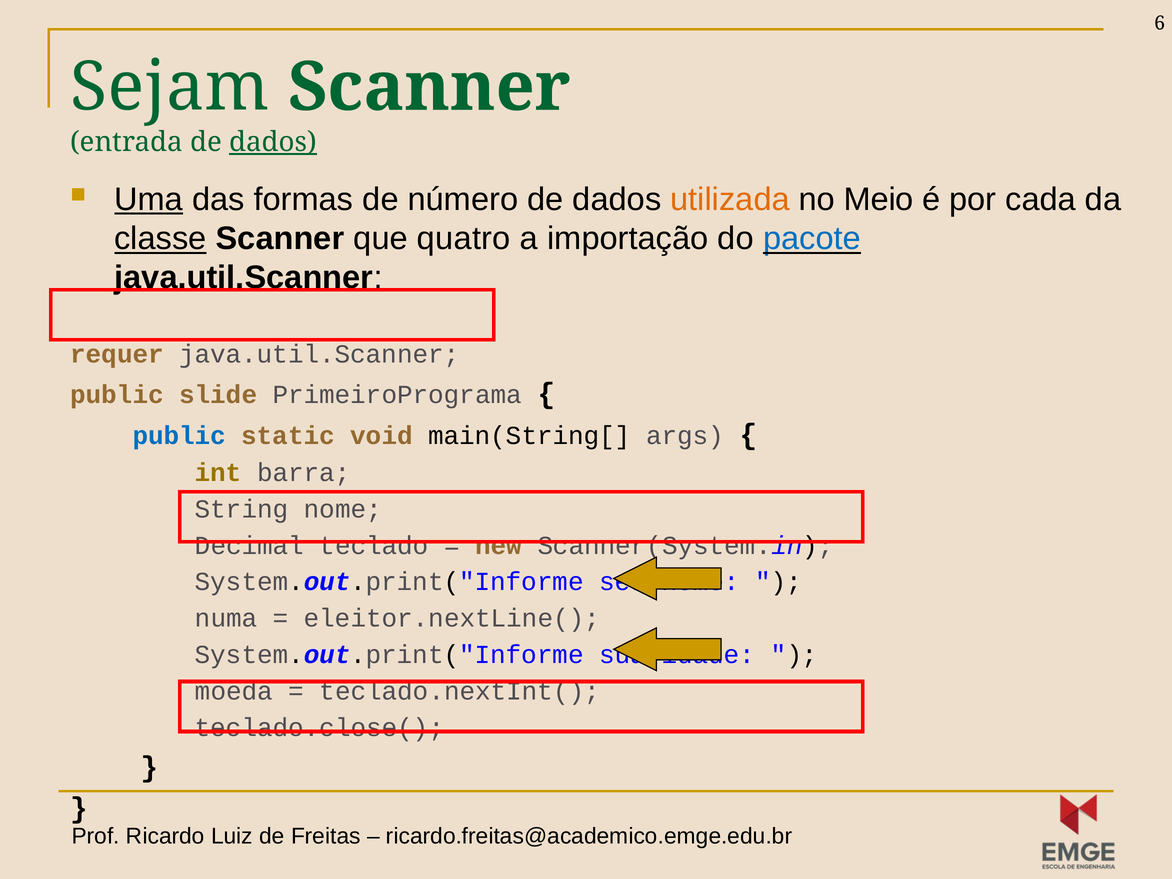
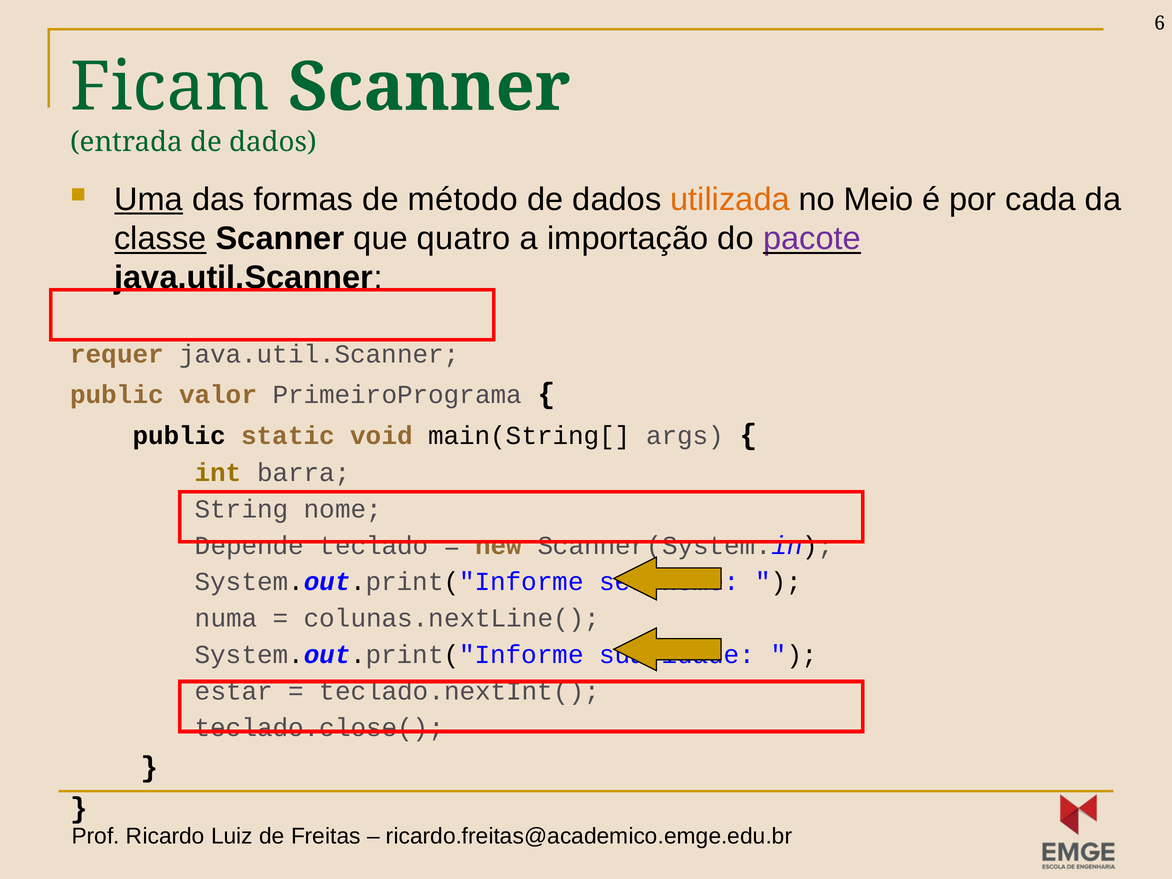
Sejam: Sejam -> Ficam (170, 87)
dados underline: present -> none (273, 142)
número: número -> método (463, 200)
pacote colour: blue -> purple (812, 239)
slide: slide -> valor (218, 394)
public colour: blue -> black (179, 435)
Decimal: Decimal -> Depende (249, 545)
eleitor.nextLine(: eleitor.nextLine( -> colunas.nextLine( (452, 618)
moeda: moeda -> estar (234, 691)
